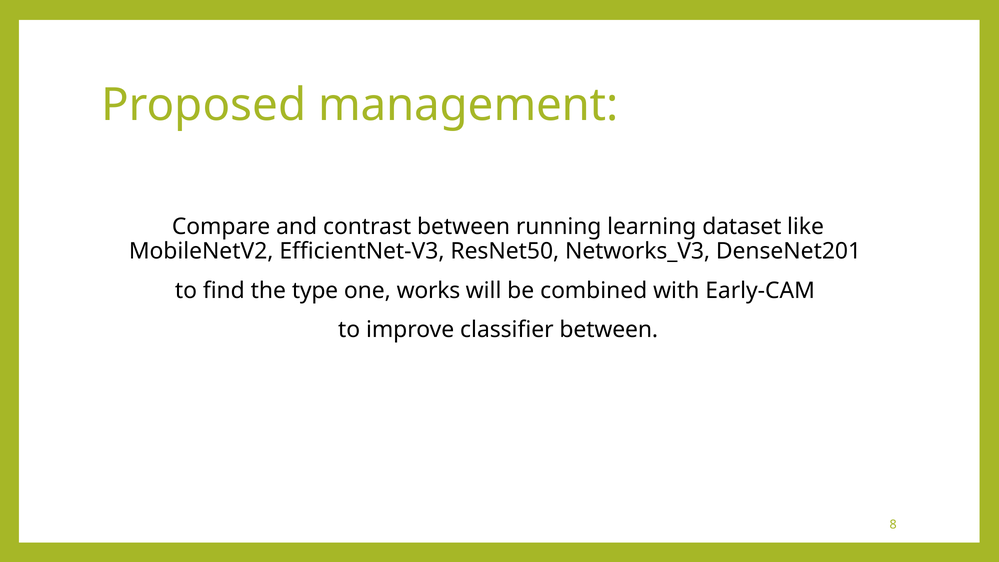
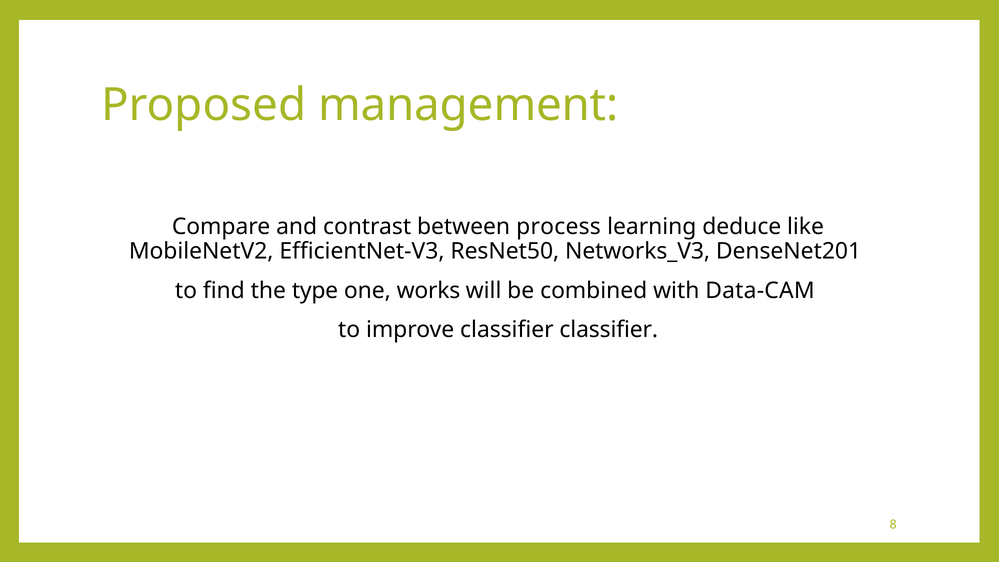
running: running -> process (559, 227)
dataset: dataset -> deduce (742, 227)
Early-CAM: Early-CAM -> Data-CAM (760, 290)
classifier between: between -> classifier (609, 330)
